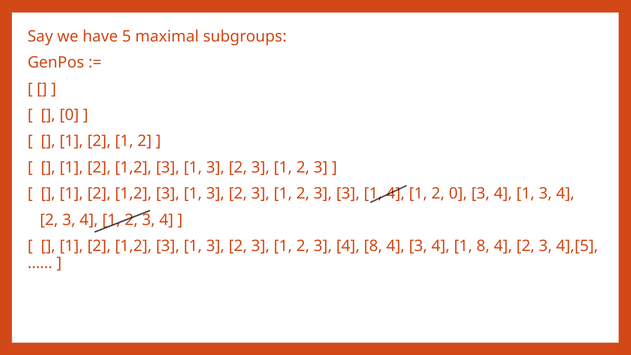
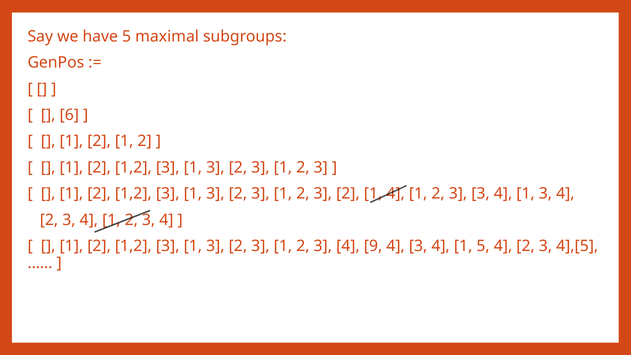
0: 0 -> 6 (69, 115)
2 3 3: 3 -> 2 (348, 194)
0: 0 -> 3 (458, 194)
4 8: 8 -> 9 (373, 246)
1 8: 8 -> 5 (483, 246)
